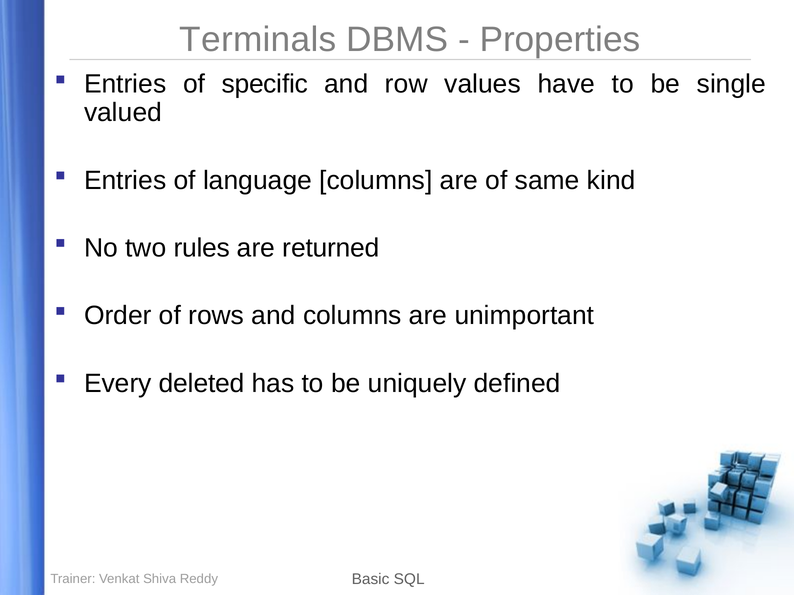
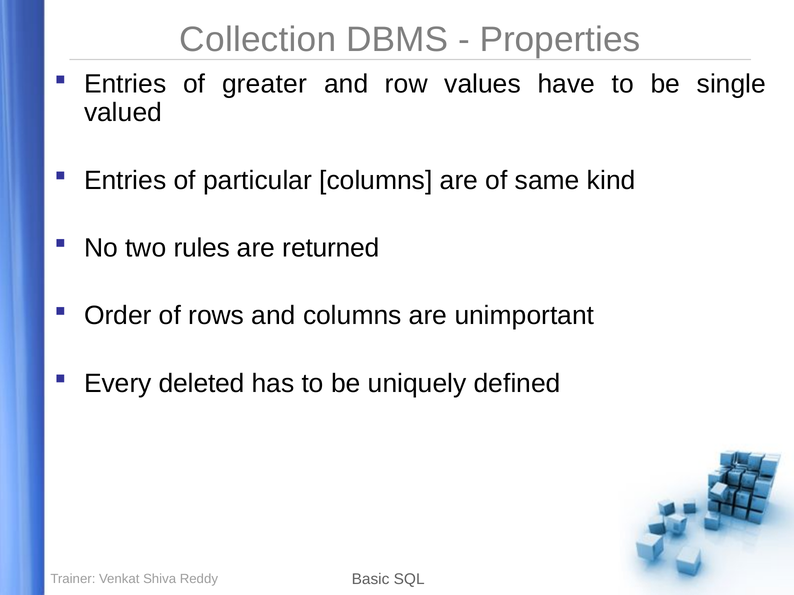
Terminals: Terminals -> Collection (258, 40)
specific: specific -> greater (265, 84)
language: language -> particular (258, 181)
